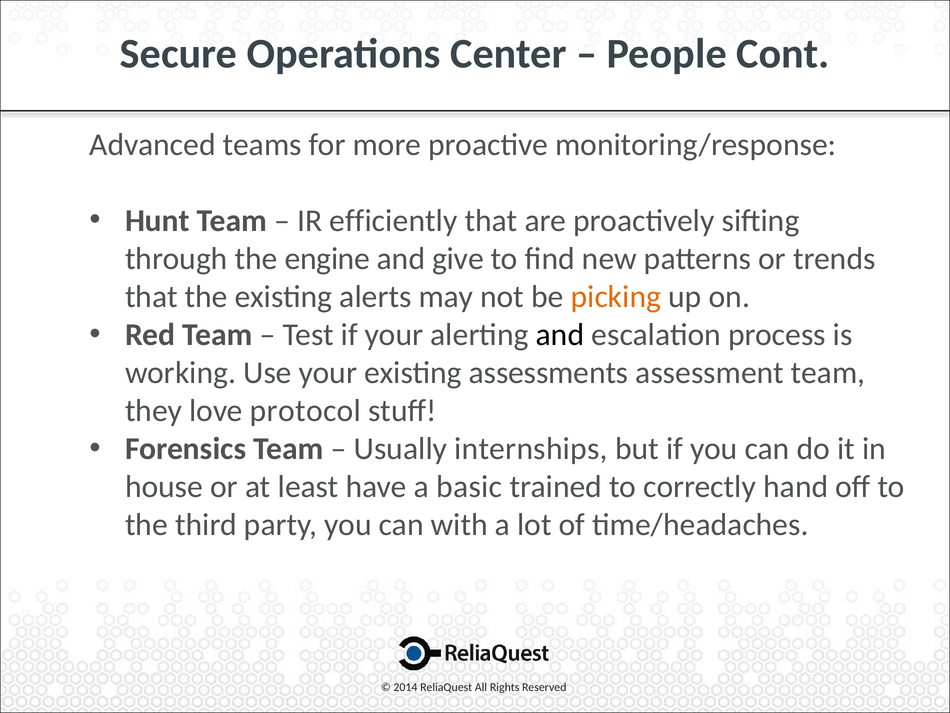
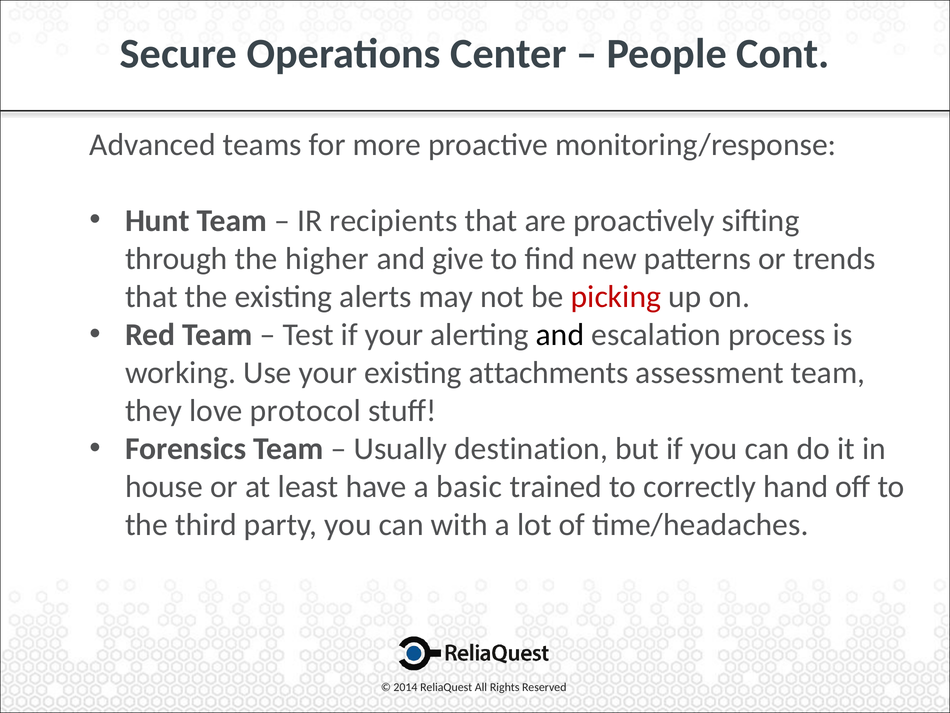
efficiently: efficiently -> recipients (393, 221)
engine: engine -> higher (327, 259)
picking colour: orange -> red (616, 297)
assessments: assessments -> attachments (549, 373)
internships: internships -> destination (531, 449)
